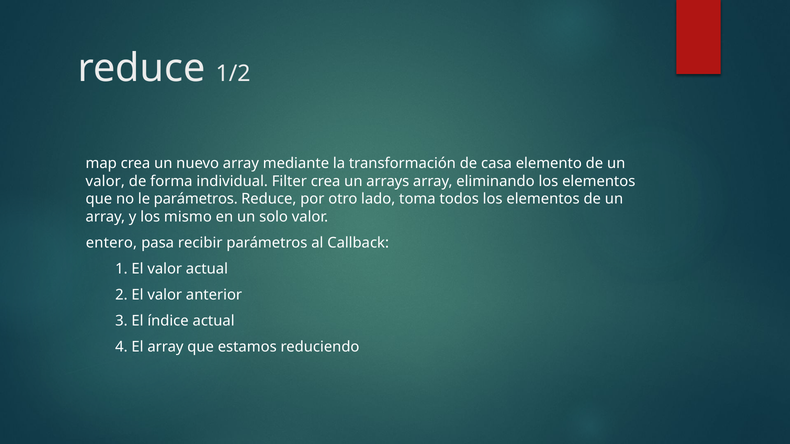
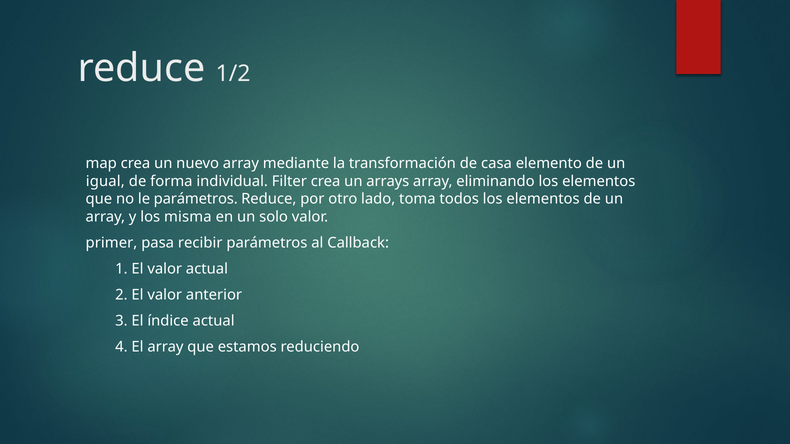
valor: valor -> igual (105, 181)
mismo: mismo -> misma (188, 217)
entero: entero -> primer (111, 243)
